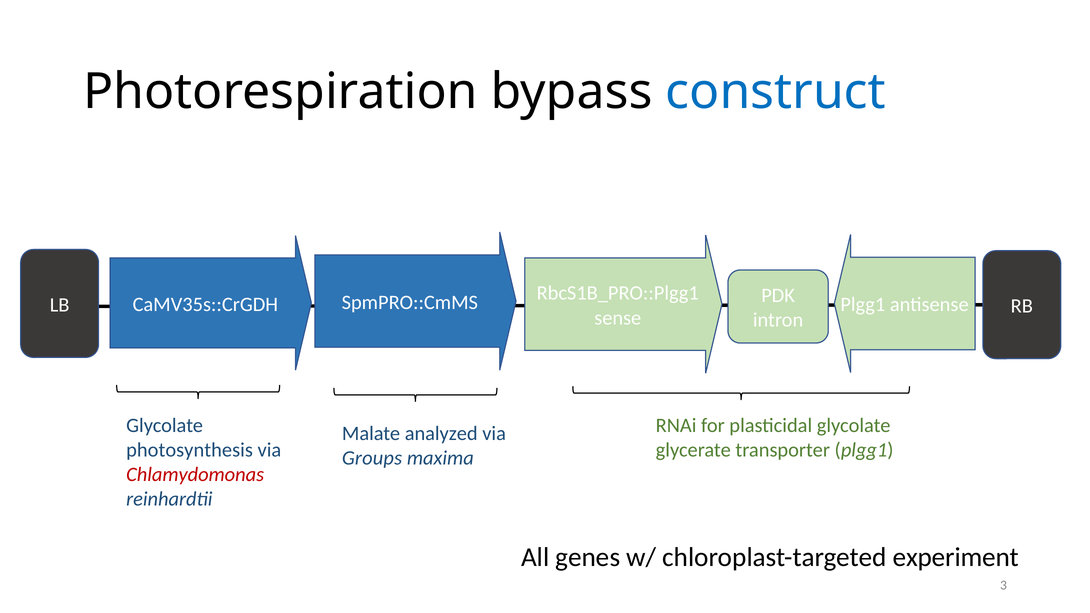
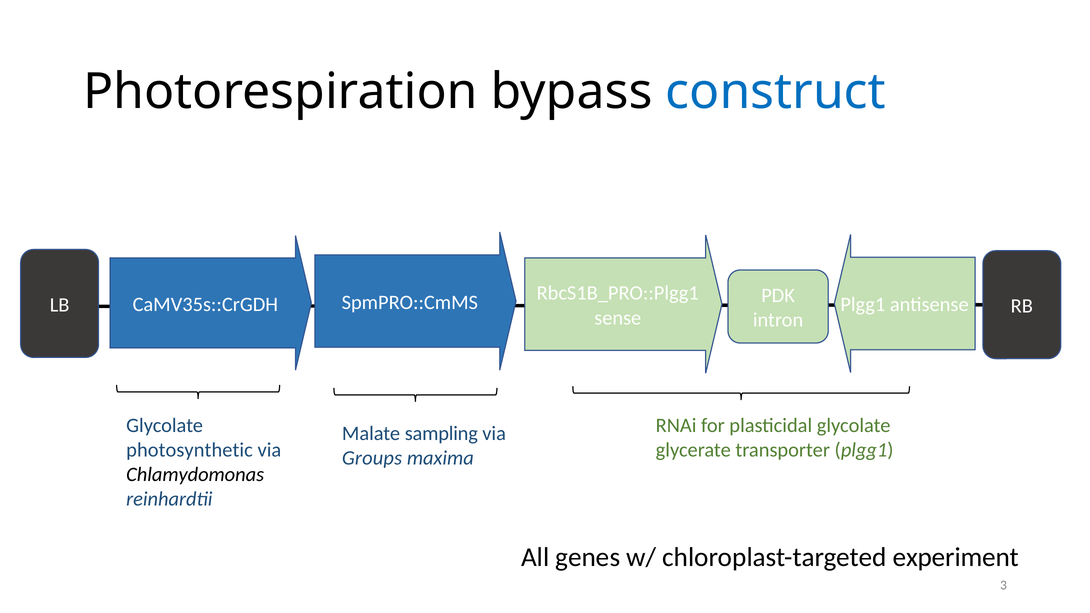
analyzed: analyzed -> sampling (441, 434)
photosynthesis: photosynthesis -> photosynthetic (190, 450)
Chlamydomonas colour: red -> black (195, 475)
